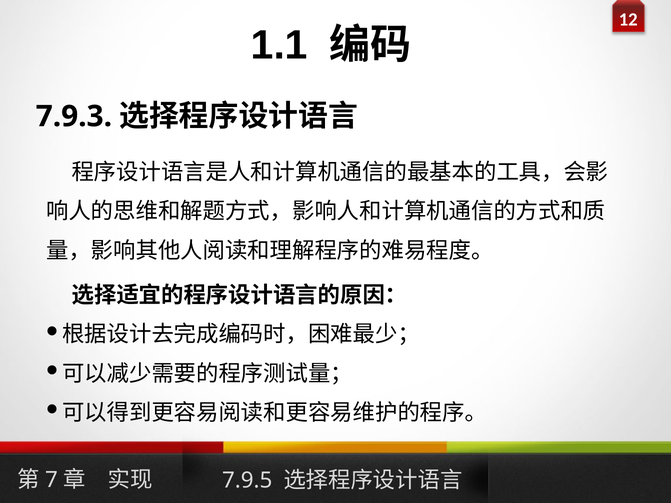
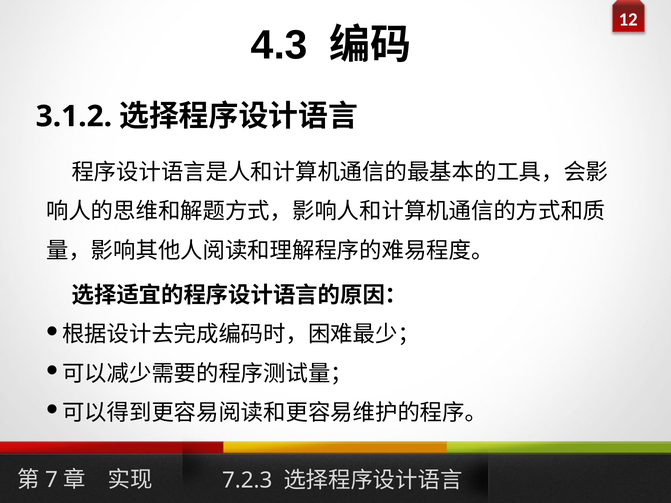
1.1: 1.1 -> 4.3 (279, 45)
7.9.3: 7.9.3 -> 3.1.2 (74, 116)
7.9.5: 7.9.5 -> 7.2.3 (247, 481)
